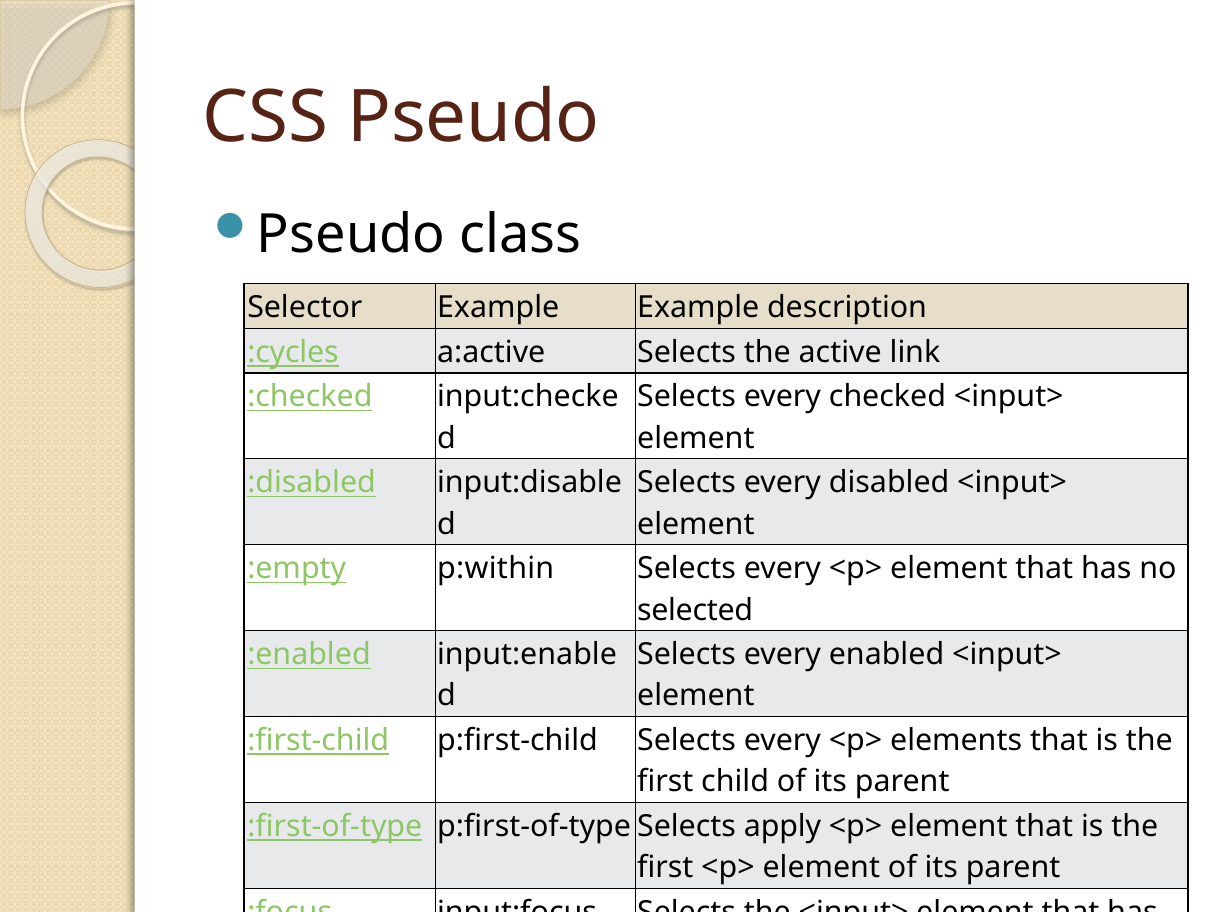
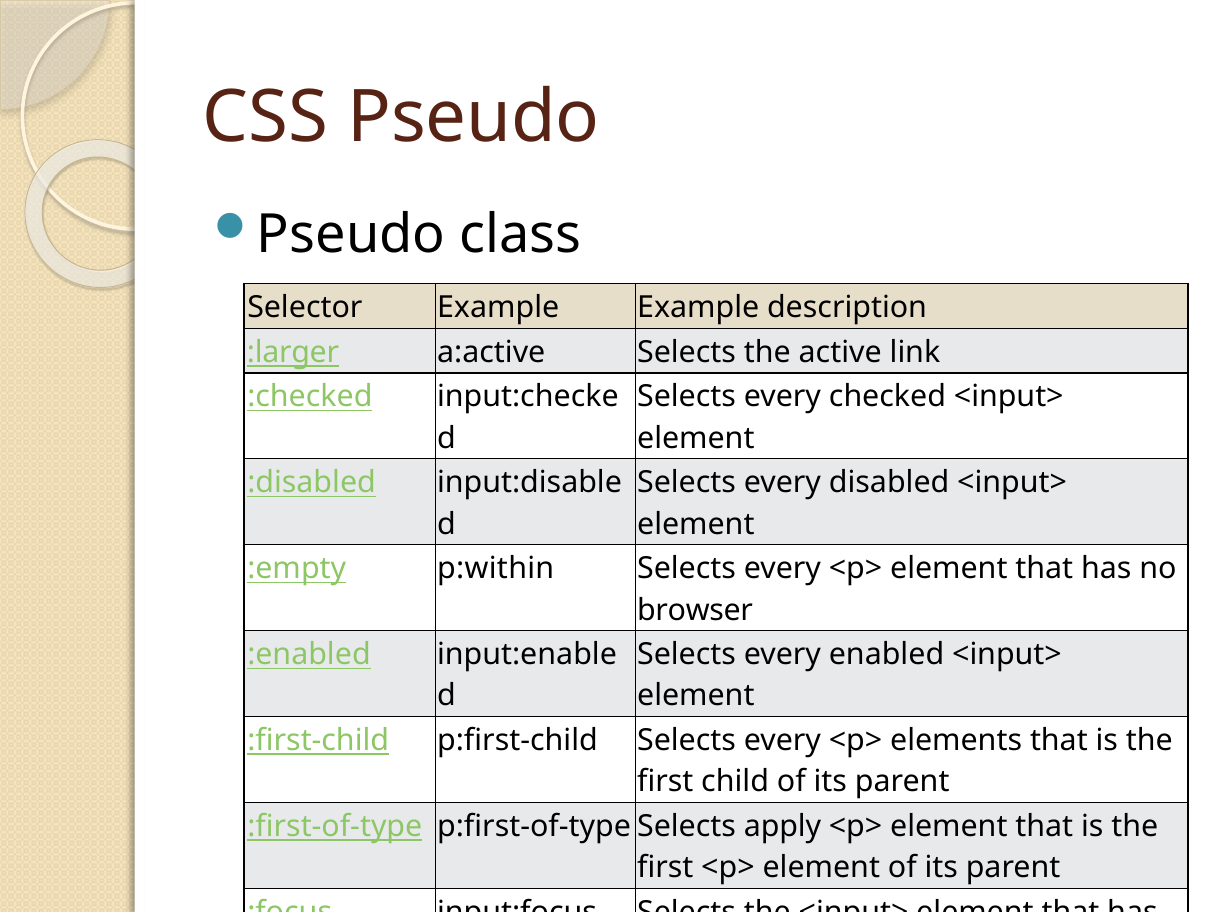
:cycles: :cycles -> :larger (293, 352)
selected: selected -> browser (695, 610)
